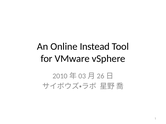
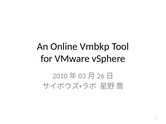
Instead: Instead -> Vmbkp (95, 47)
